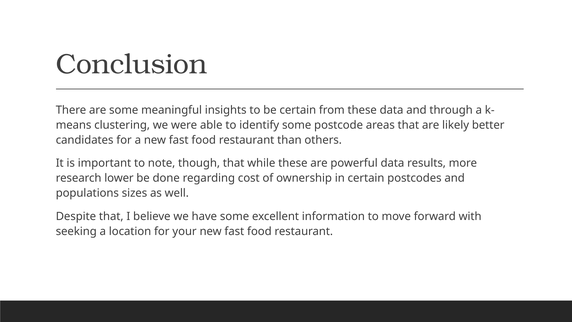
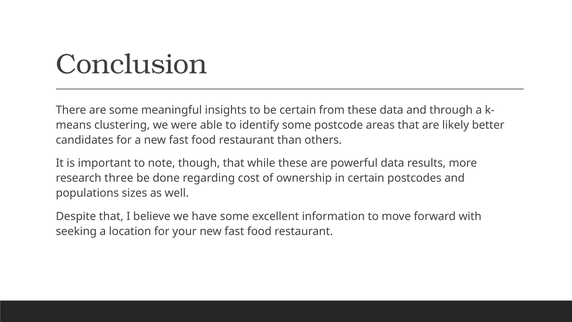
lower: lower -> three (119, 178)
